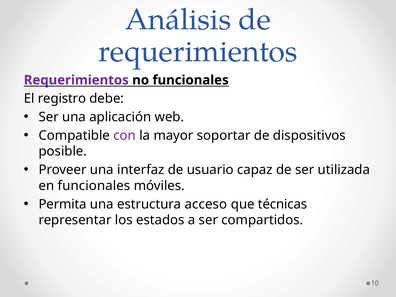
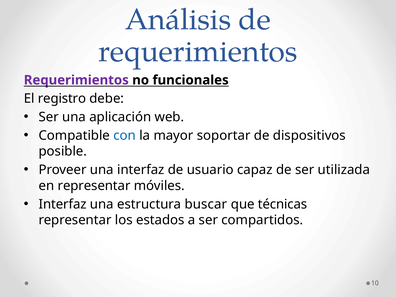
con colour: purple -> blue (125, 136)
en funcionales: funcionales -> representar (94, 186)
Permita: Permita -> Interfaz (63, 204)
acceso: acceso -> buscar (206, 204)
